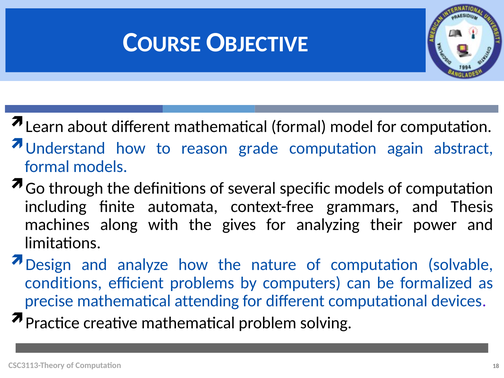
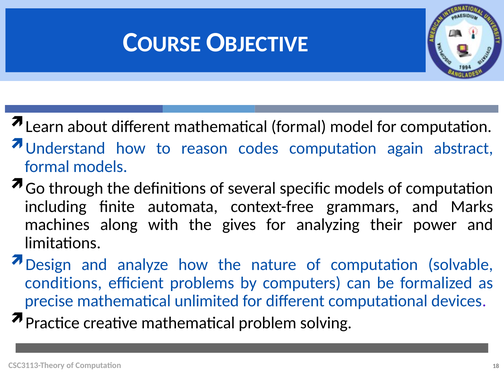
grade: grade -> codes (258, 148)
Thesis: Thesis -> Marks (472, 207)
attending: attending -> unlimited (207, 301)
